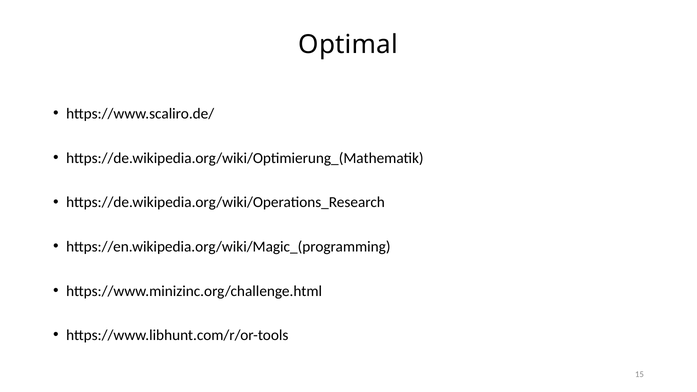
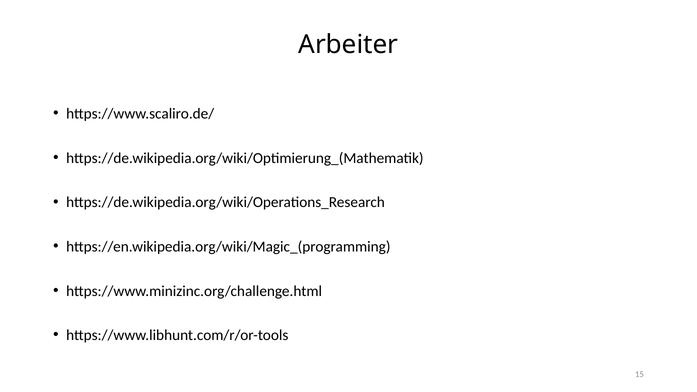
Optimal: Optimal -> Arbeiter (348, 45)
